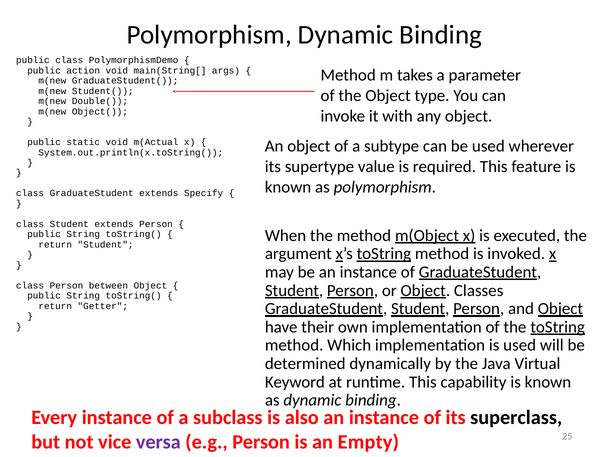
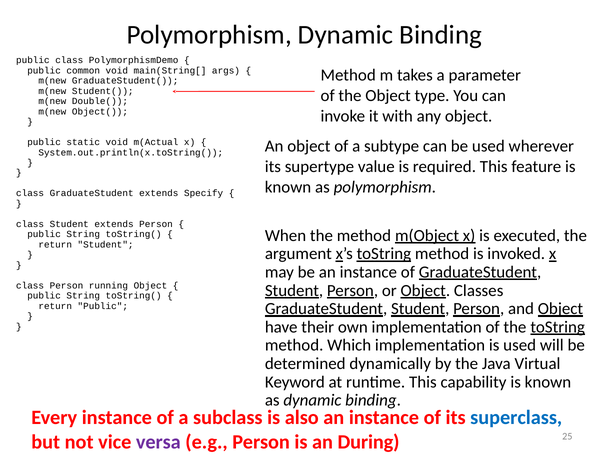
action: action -> common (83, 70)
between: between -> running (108, 285)
return Getter: Getter -> Public (103, 306)
superclass colour: black -> blue (516, 418)
Empty: Empty -> During (369, 442)
